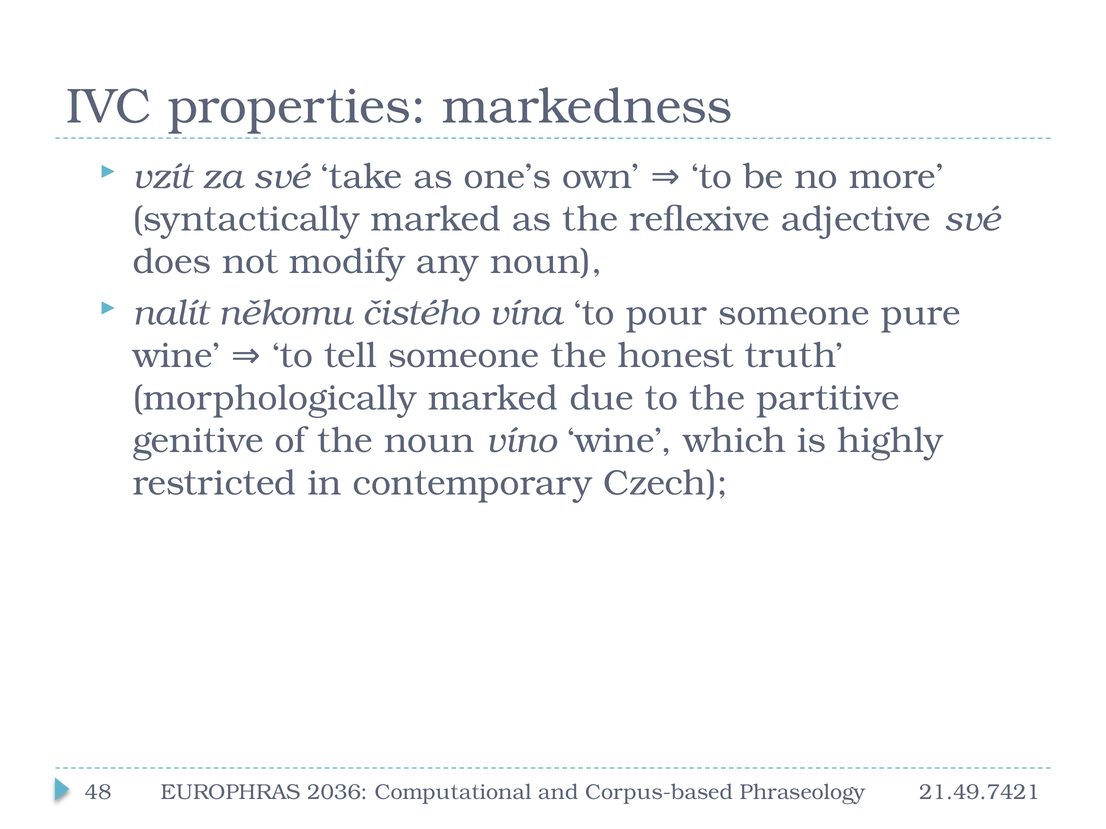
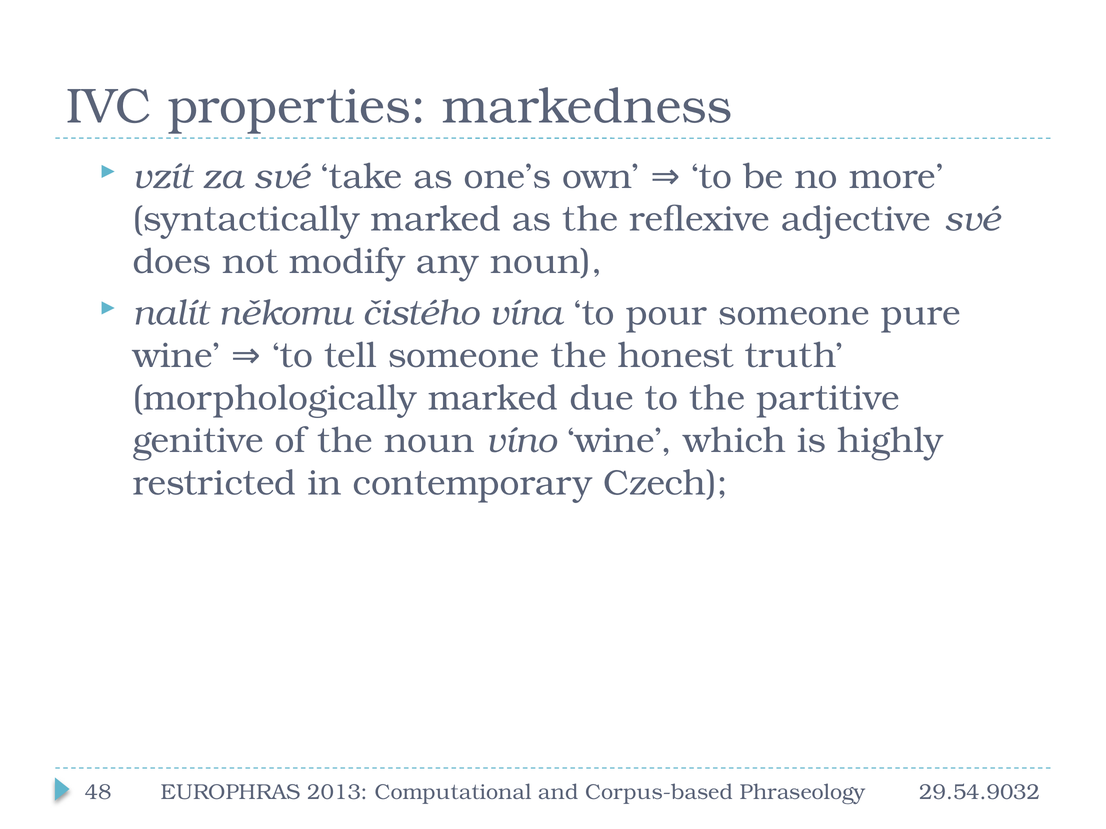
2036: 2036 -> 2013 (338, 793)
21.49.7421: 21.49.7421 -> 29.54.9032 (980, 793)
